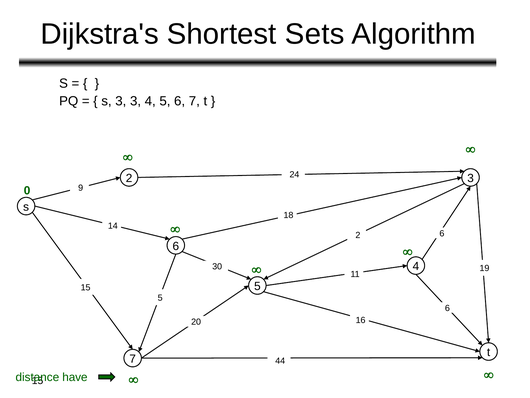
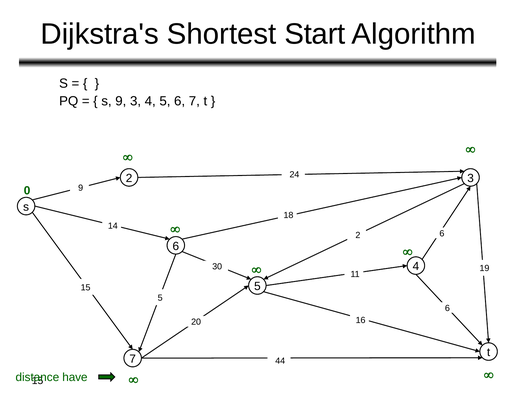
Sets: Sets -> Start (315, 34)
3: 3 -> 9 (121, 101)
